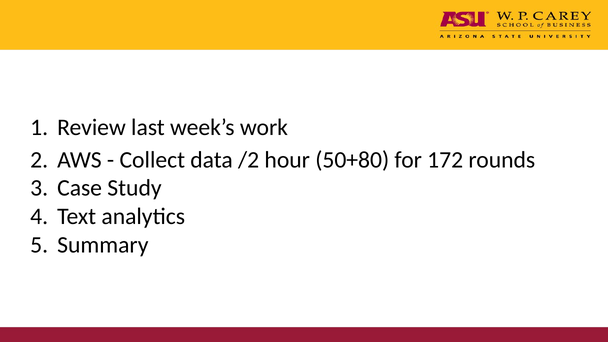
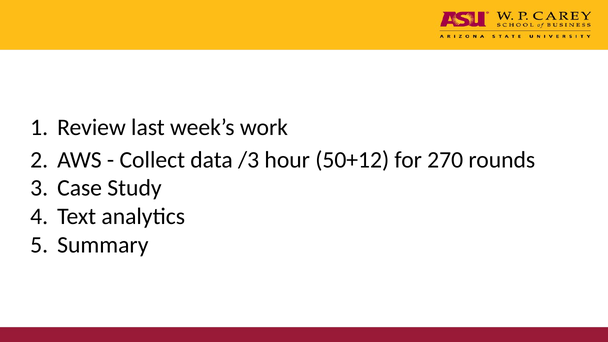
/2: /2 -> /3 (249, 160)
50+80: 50+80 -> 50+12 (352, 160)
172: 172 -> 270 (445, 160)
